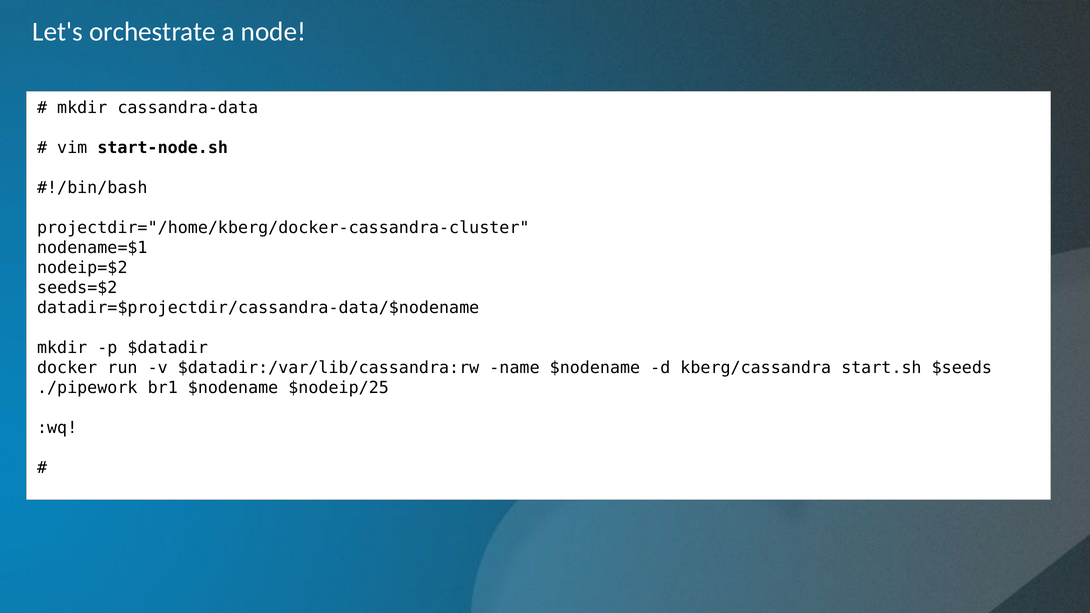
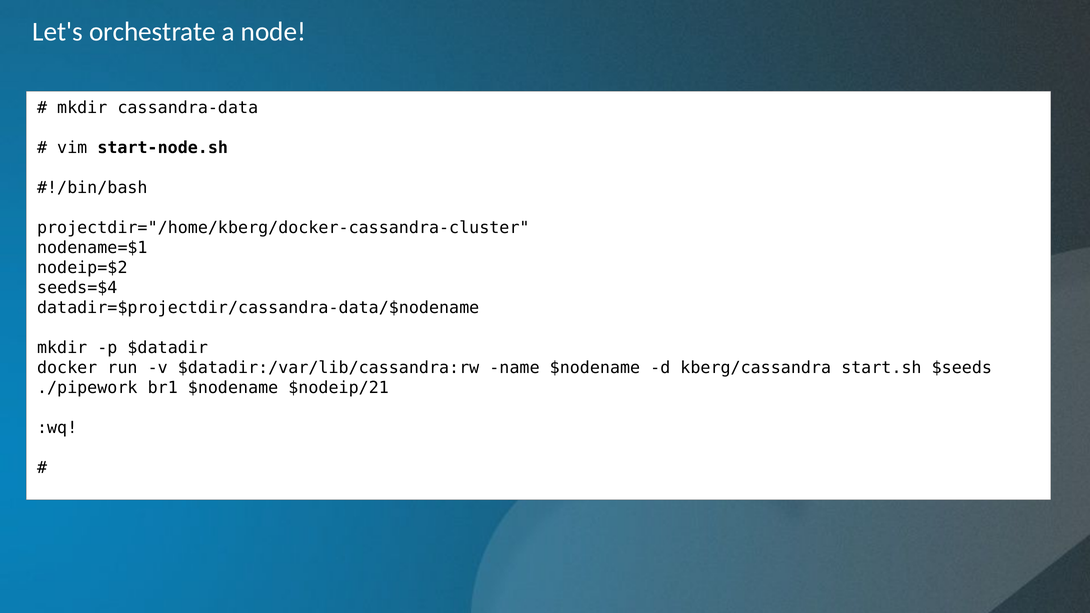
seeds=$2: seeds=$2 -> seeds=$4 (77, 288)
$nodeip/25: $nodeip/25 -> $nodeip/21 (339, 388)
